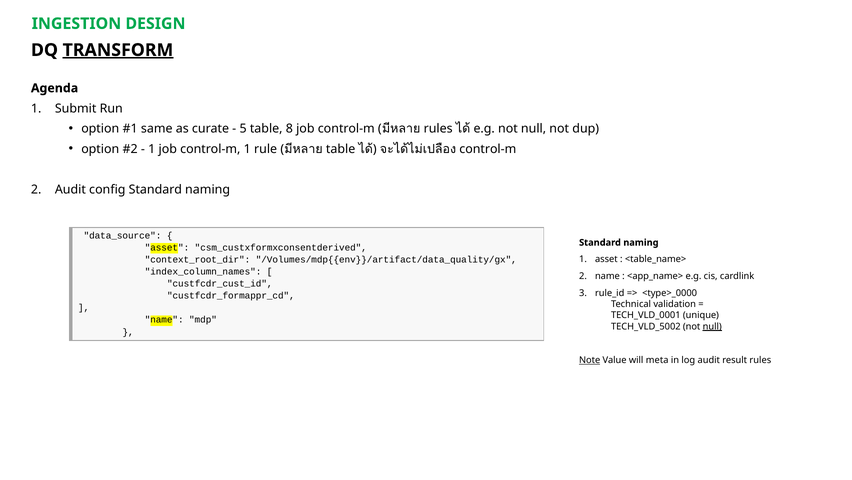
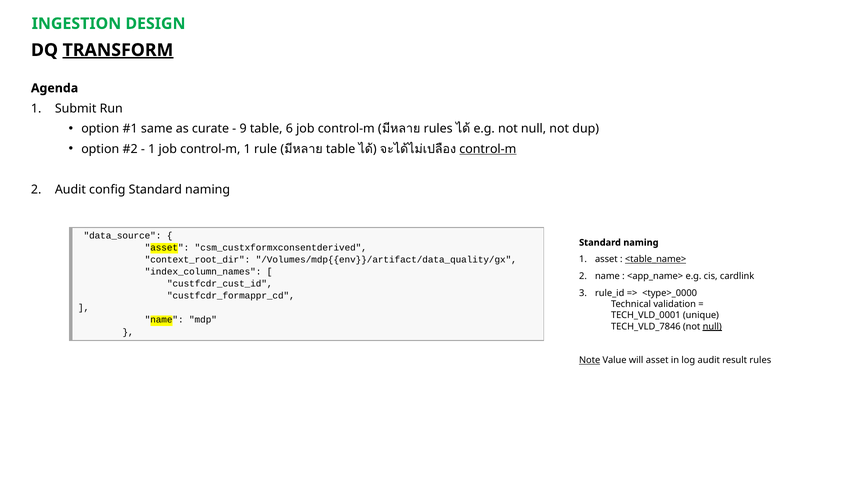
5: 5 -> 9 (243, 129)
8: 8 -> 6 (289, 129)
control-m underline: none -> present (488, 149)
<table_name> underline: none -> present (656, 259)
TECH_VLD_5002: TECH_VLD_5002 -> TECH_VLD_7846 (646, 326)
will meta: meta -> asset (657, 359)
